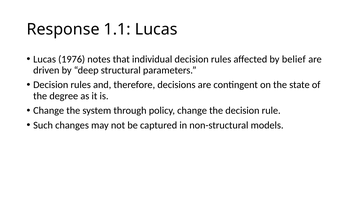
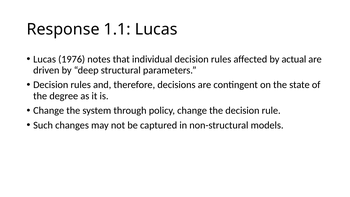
belief: belief -> actual (294, 59)
